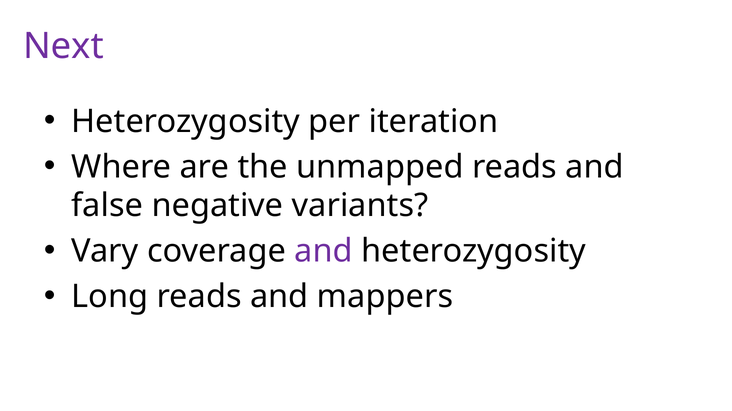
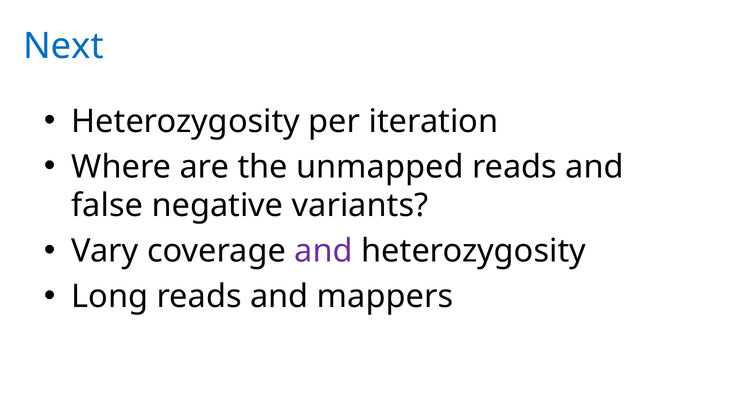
Next colour: purple -> blue (64, 46)
